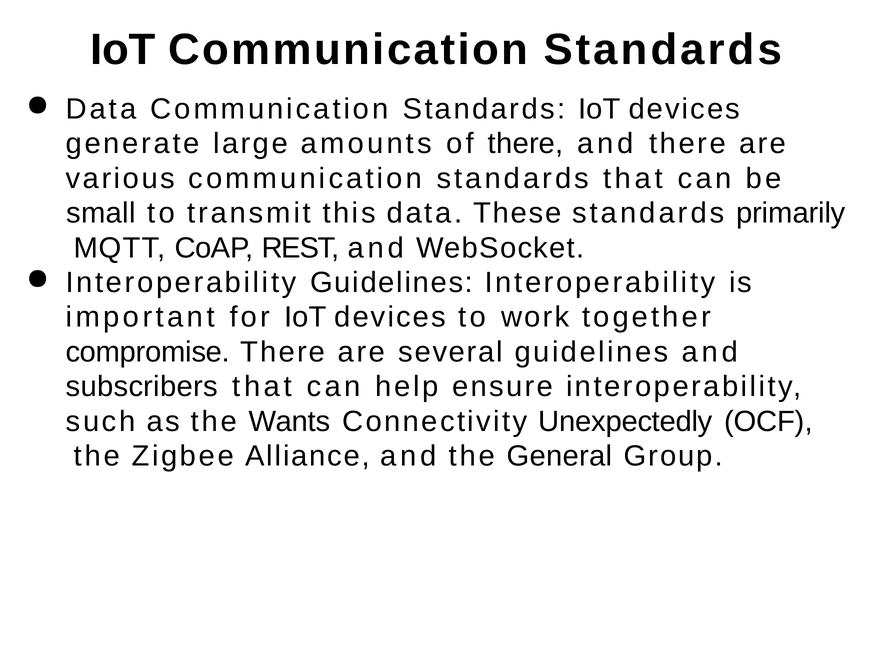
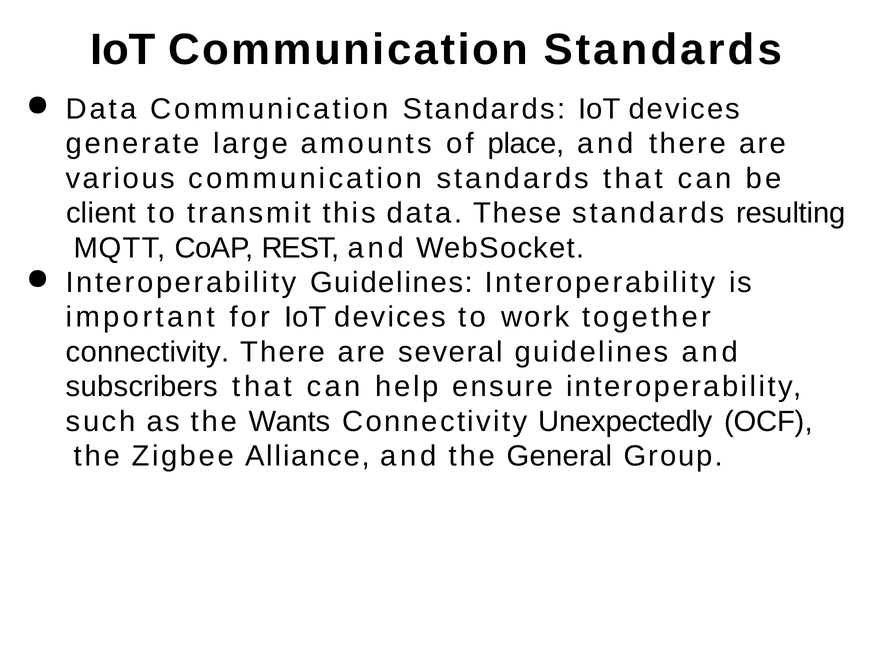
of there: there -> place (526, 144)
small: small -> client (101, 213)
primarily: primarily -> resulting (791, 213)
compromise: compromise -> connectivity (147, 352)
